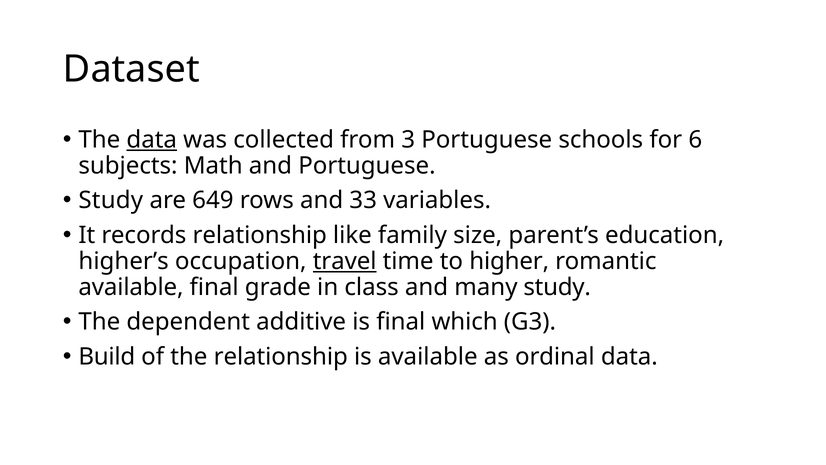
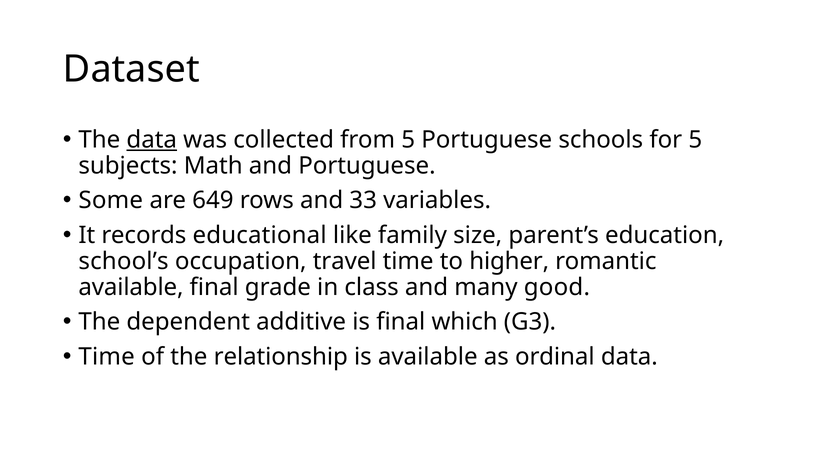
from 3: 3 -> 5 (408, 140)
for 6: 6 -> 5 (695, 140)
Study: Study -> Some (111, 200)
records relationship: relationship -> educational (260, 235)
higher’s: higher’s -> school’s (124, 261)
travel underline: present -> none (345, 261)
many study: study -> good (557, 287)
Build: Build -> Time (107, 356)
